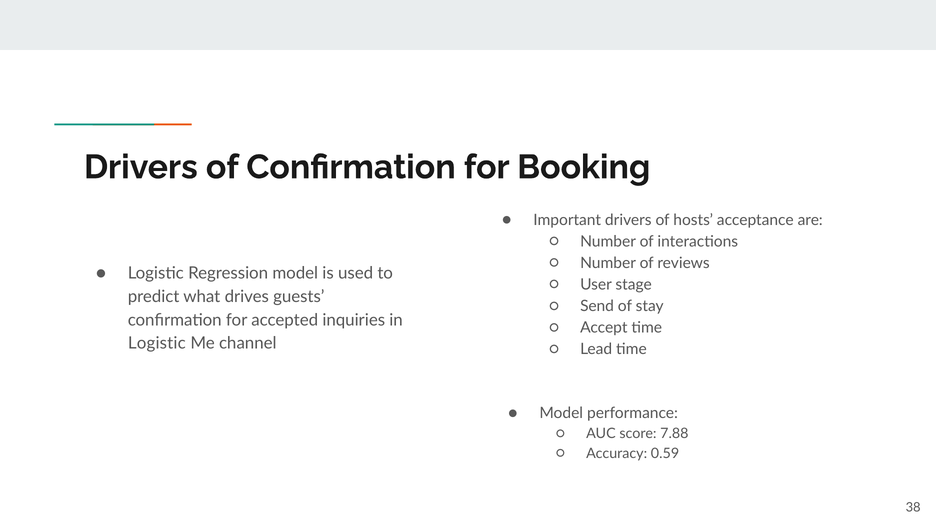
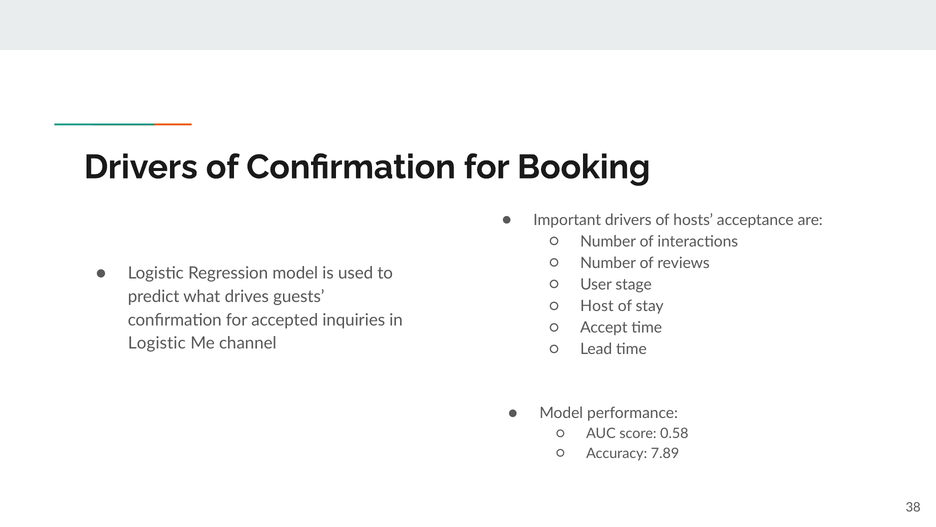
Send: Send -> Host (597, 306)
7.88: 7.88 -> 0.58 (674, 433)
0.59: 0.59 -> 7.89 (665, 453)
